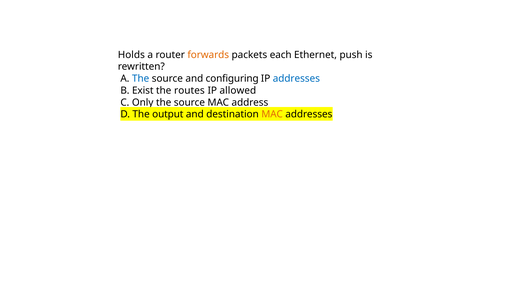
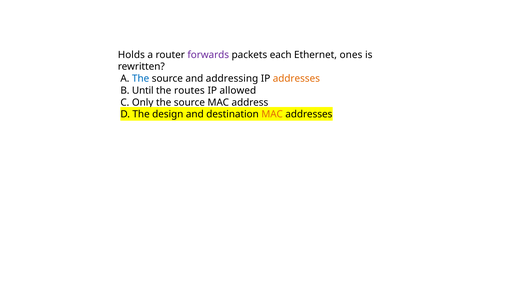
forwards colour: orange -> purple (208, 55)
push: push -> ones (351, 55)
configuring: configuring -> addressing (232, 78)
addresses colour: blue -> orange (296, 78)
Exist: Exist -> Until (143, 90)
output: output -> design (168, 114)
